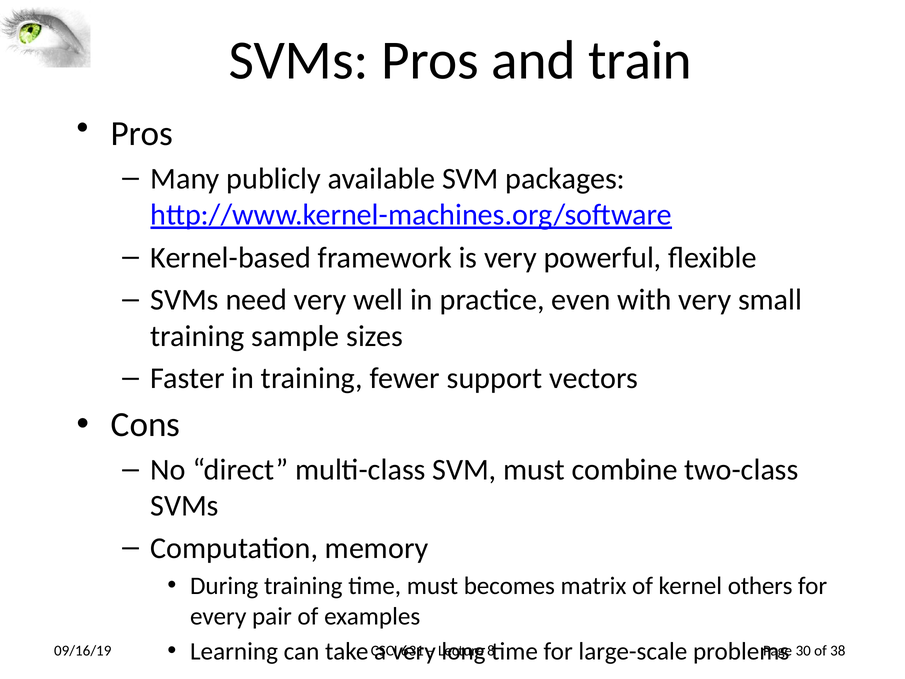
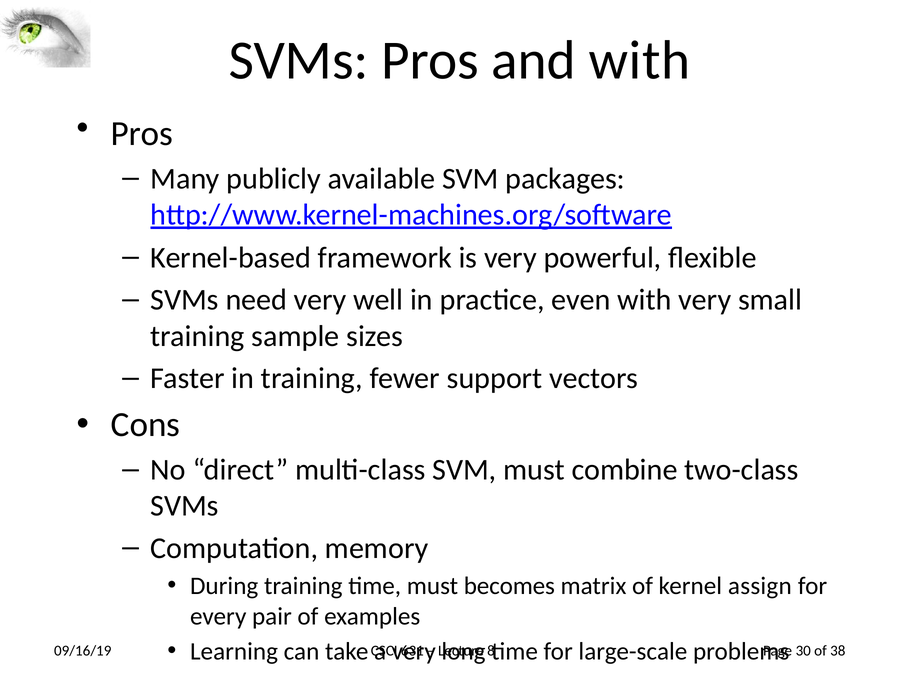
and train: train -> with (639, 60)
others: others -> assign (760, 586)
